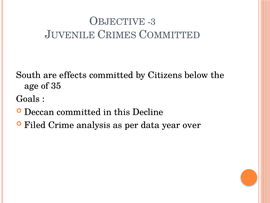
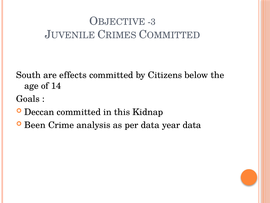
35: 35 -> 14 (56, 86)
Decline: Decline -> Kidnap (148, 112)
Filed: Filed -> Been (35, 125)
year over: over -> data (192, 125)
